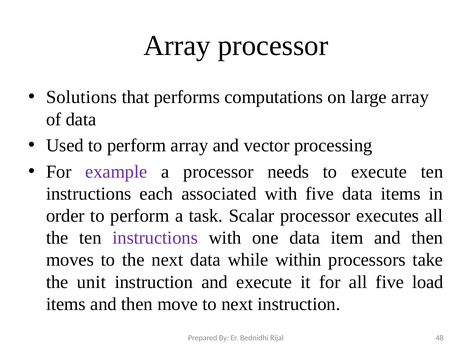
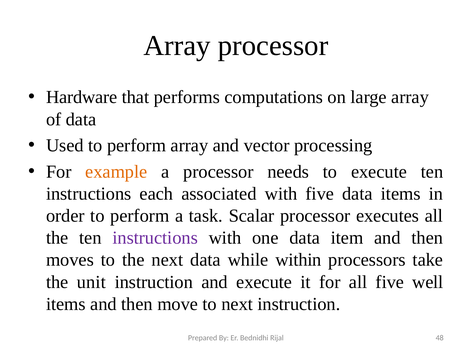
Solutions: Solutions -> Hardware (82, 97)
example colour: purple -> orange (116, 172)
load: load -> well (428, 282)
